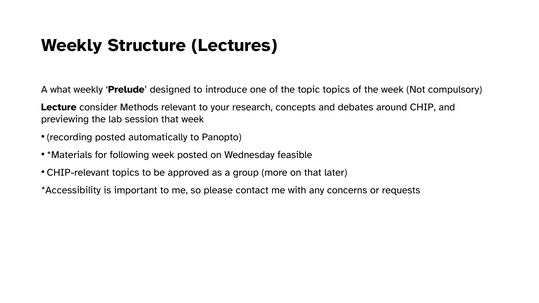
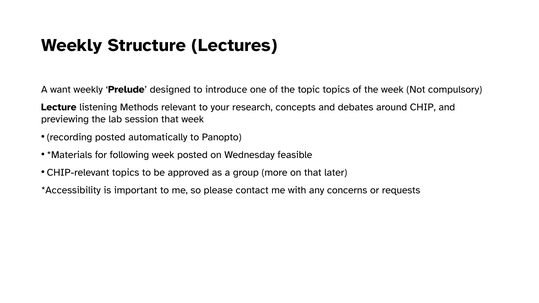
what: what -> want (60, 89)
consider: consider -> listening (98, 107)
